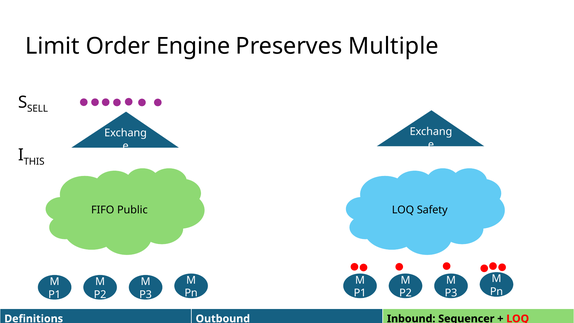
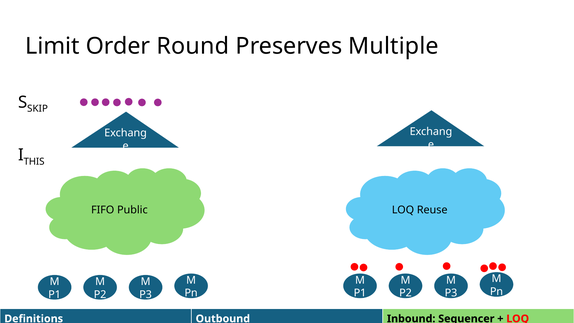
Engine: Engine -> Round (193, 46)
SELL: SELL -> SKIP (37, 109)
Safety: Safety -> Reuse (432, 210)
